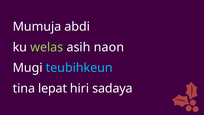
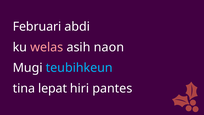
Mumuja: Mumuja -> Februari (37, 27)
welas colour: light green -> pink (47, 47)
sadaya: sadaya -> pantes (112, 88)
